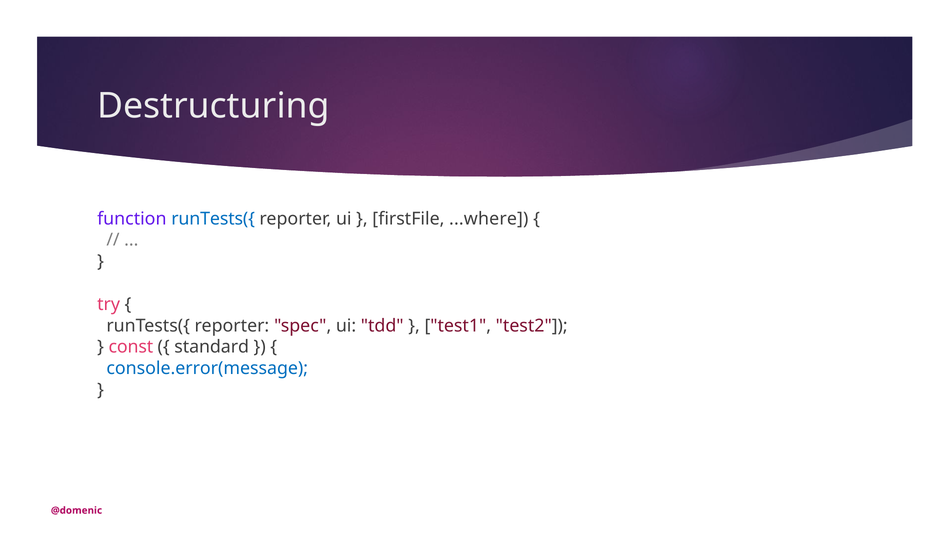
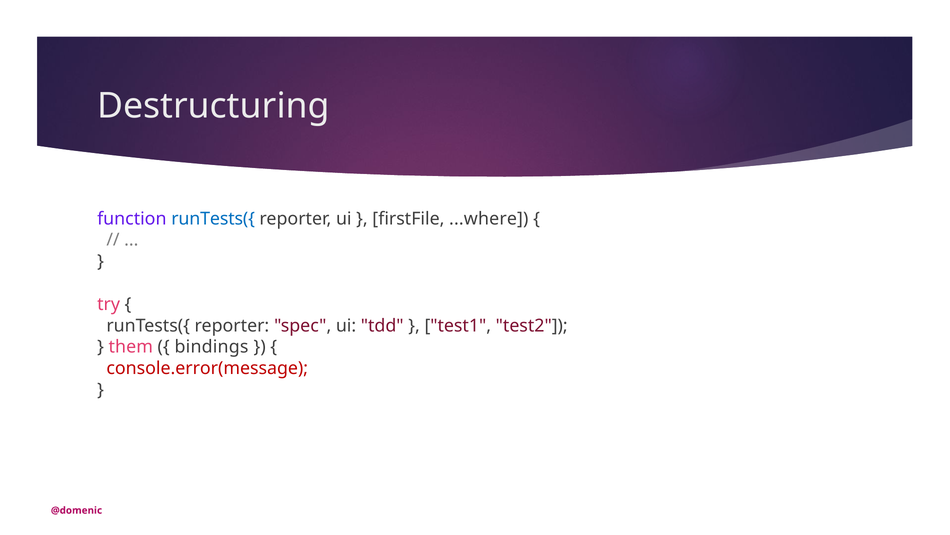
const: const -> them (131, 347)
standard: standard -> bindings (212, 347)
console.error(message colour: blue -> red (207, 368)
